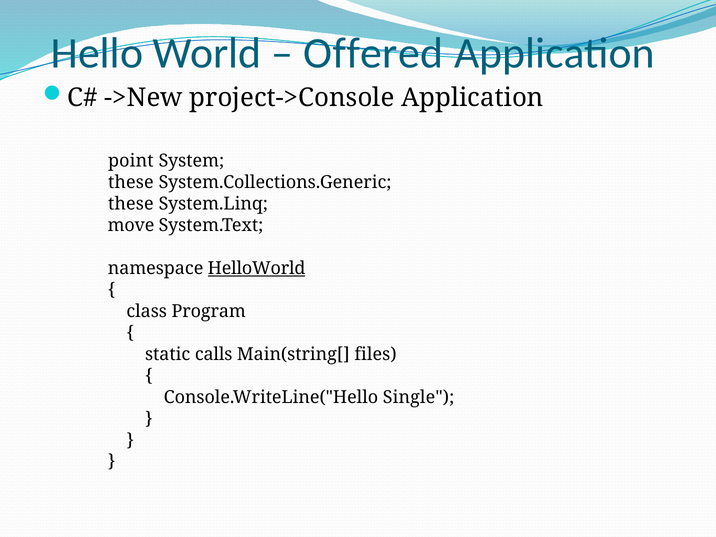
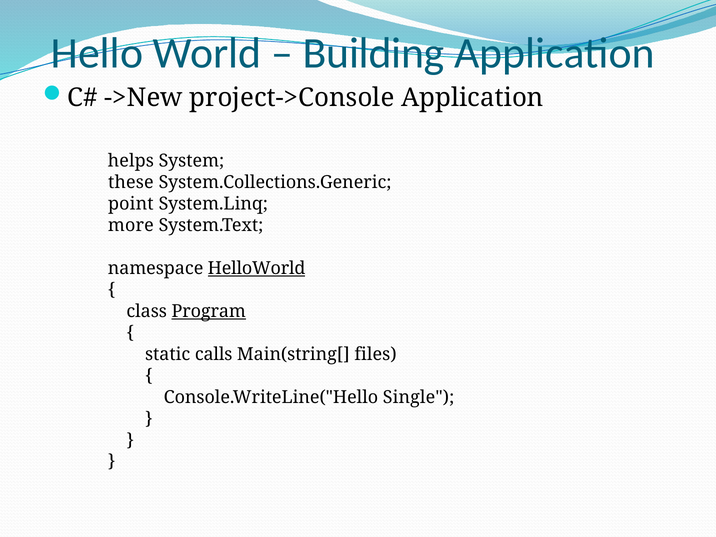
Offered: Offered -> Building (374, 53)
point: point -> helps (131, 161)
these: these -> point (131, 204)
move: move -> more (131, 225)
Program underline: none -> present (209, 311)
